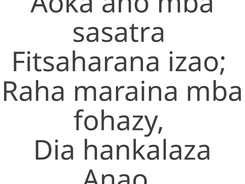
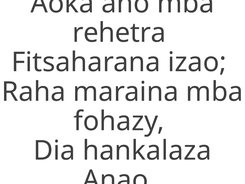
sasatra: sasatra -> rehetra (119, 33)
